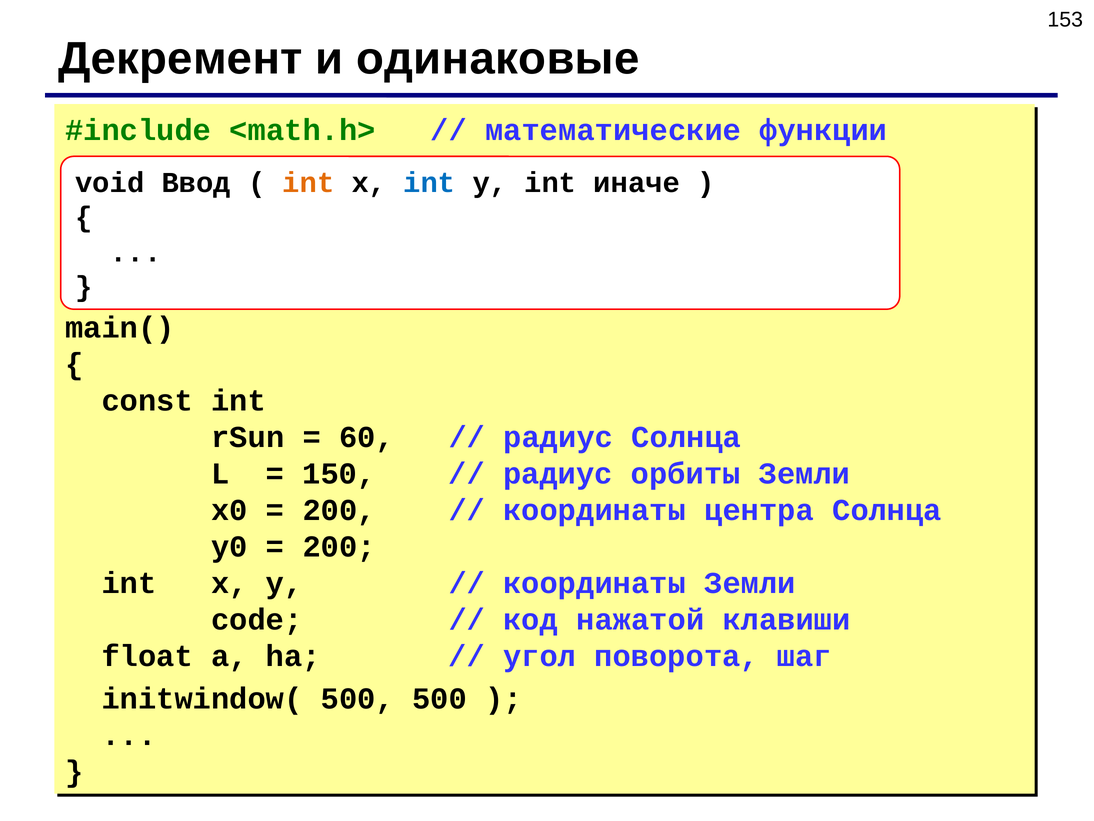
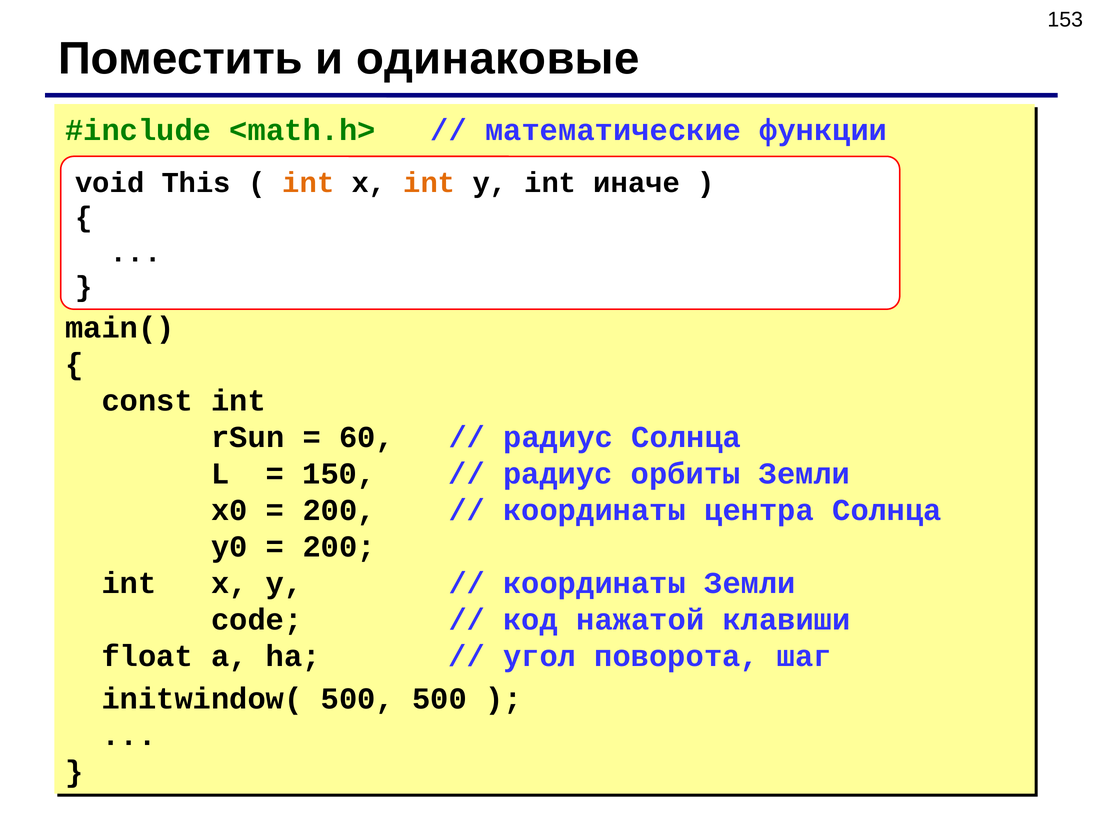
Декремент: Декремент -> Поместить (180, 58)
Ввод: Ввод -> This (196, 183)
int colour: blue -> orange (429, 183)
